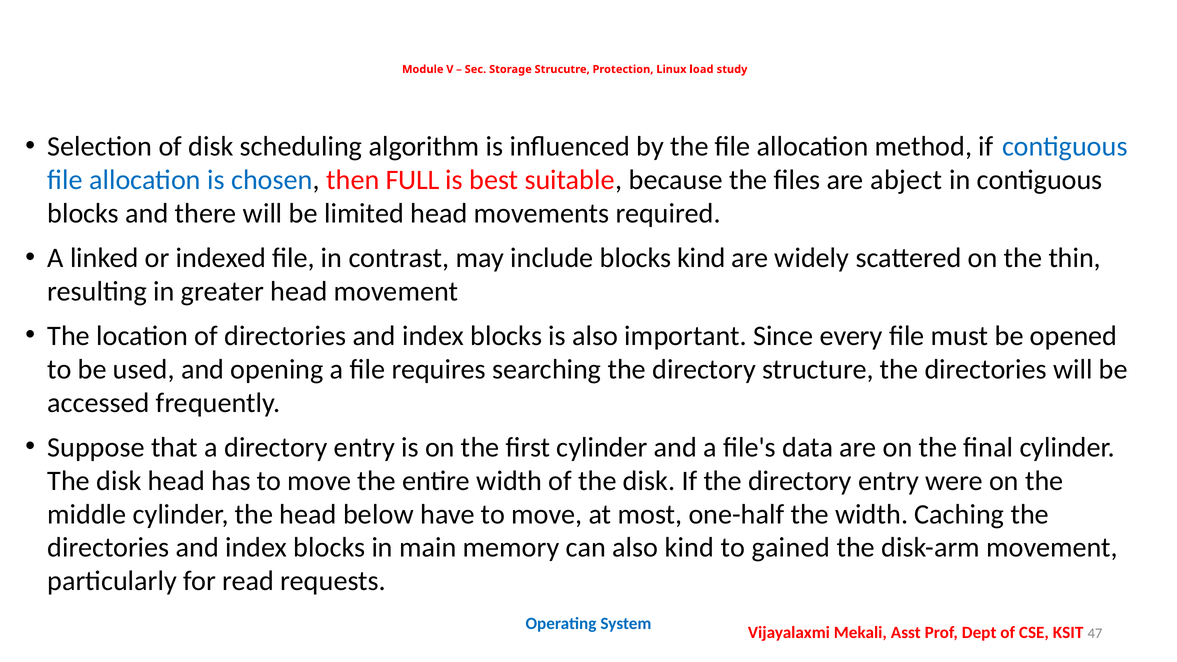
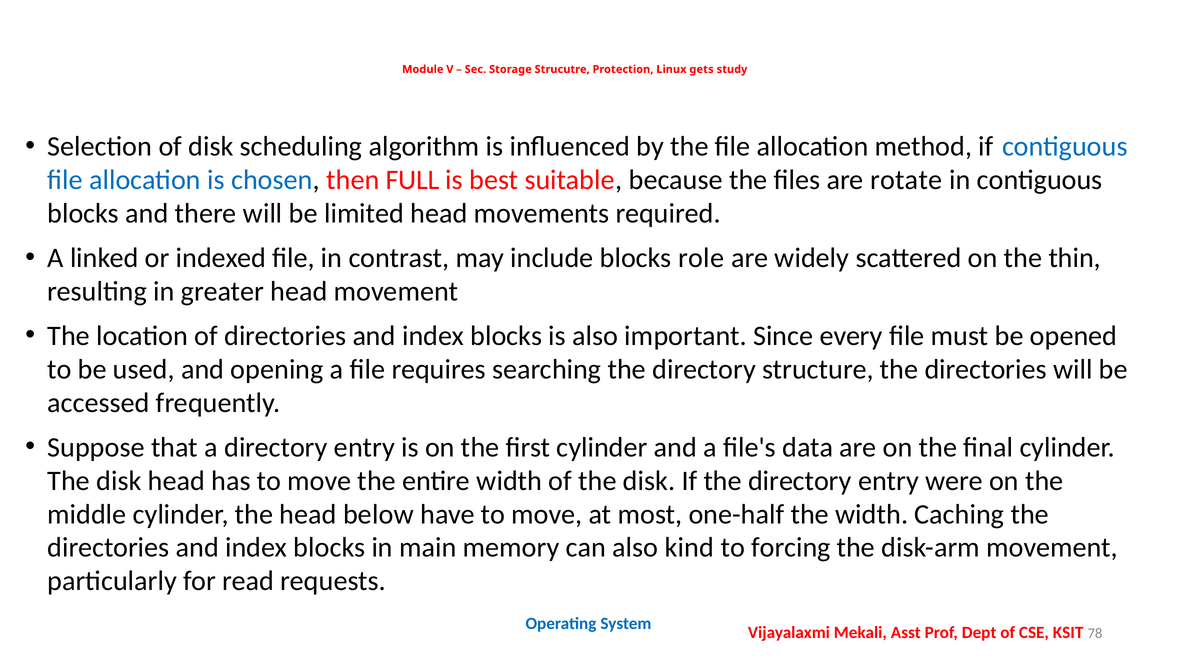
load: load -> gets (701, 69)
abject: abject -> rotate (906, 180)
blocks kind: kind -> role (701, 258)
gained: gained -> forcing (791, 548)
47: 47 -> 78 (1095, 633)
